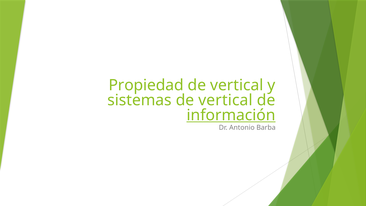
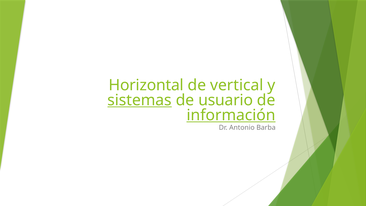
Propiedad: Propiedad -> Horizontal (146, 85)
sistemas underline: none -> present (140, 100)
vertical: vertical -> usuario (226, 100)
